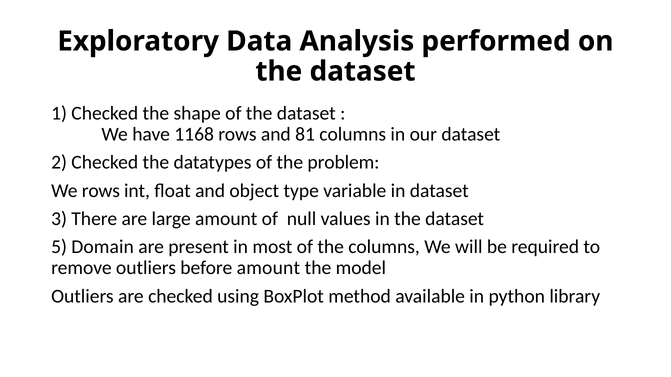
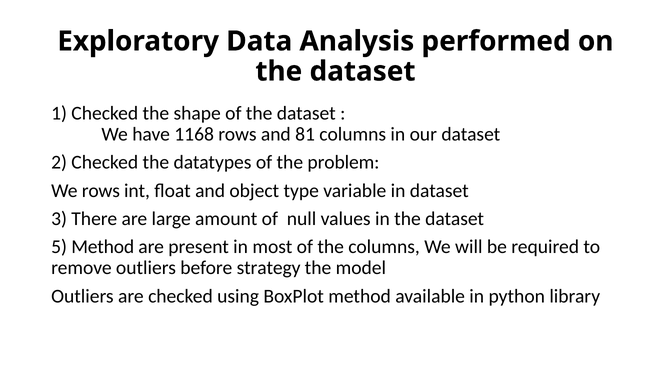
5 Domain: Domain -> Method (103, 247)
before amount: amount -> strategy (269, 268)
